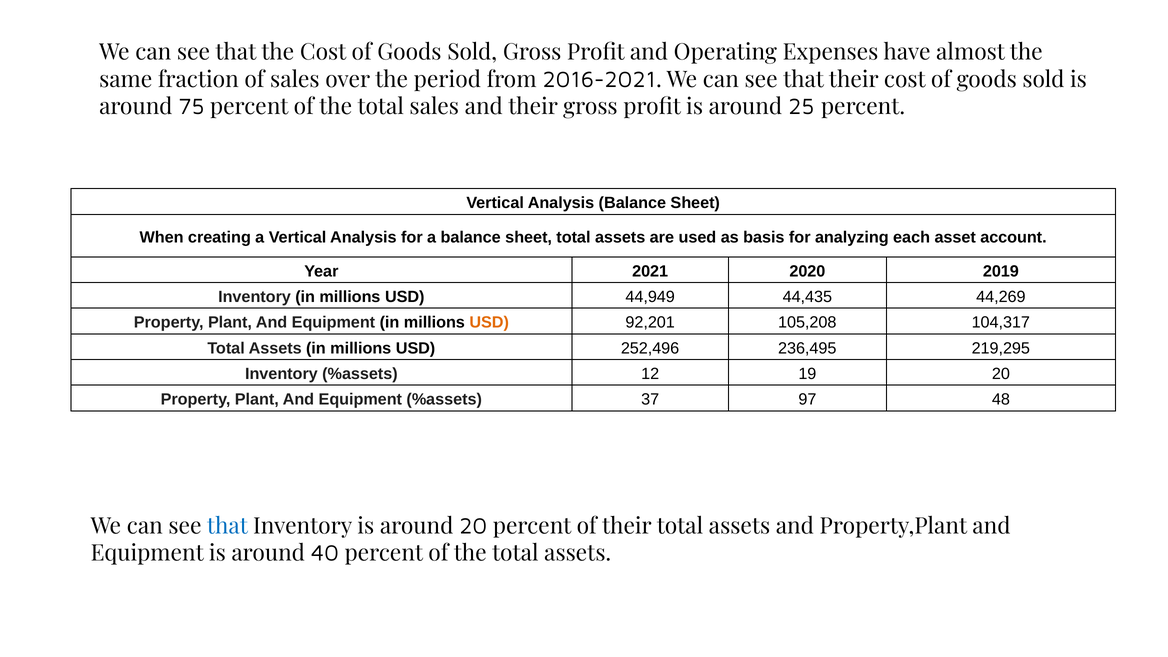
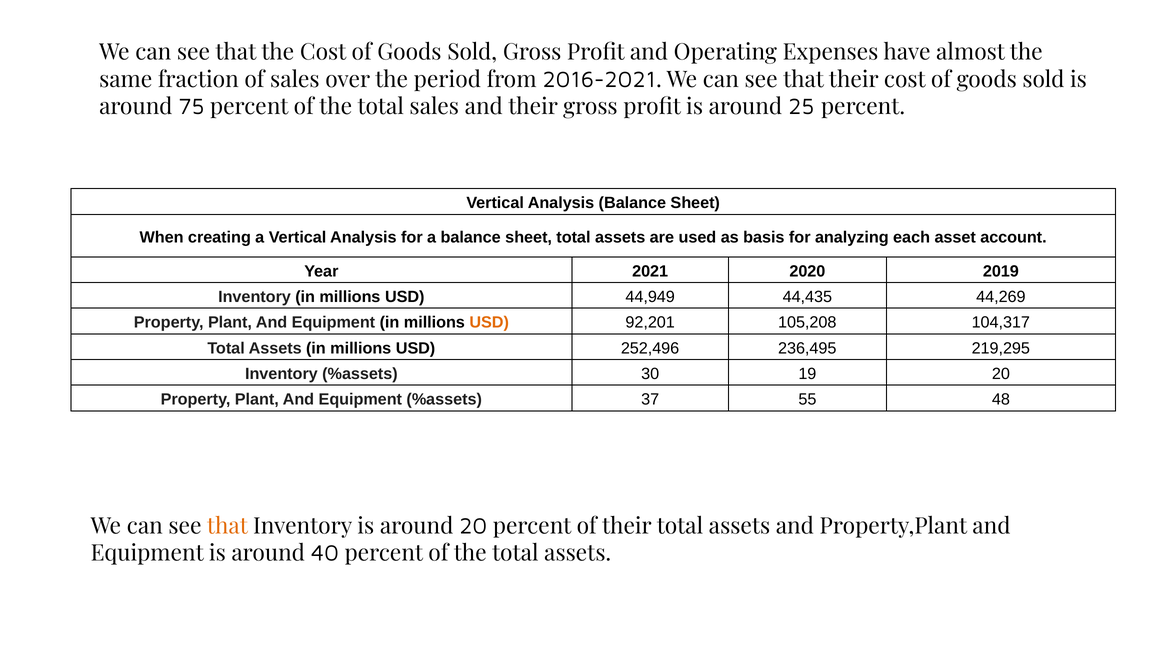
12: 12 -> 30 (650, 374)
97: 97 -> 55 (807, 400)
that colour: blue -> orange (227, 526)
